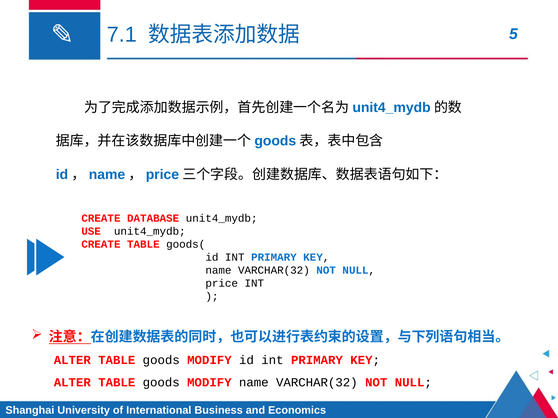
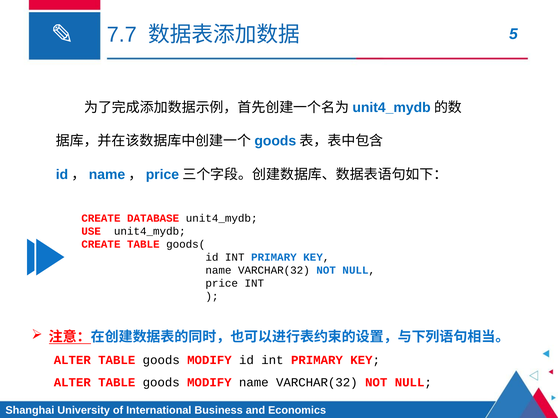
7.1: 7.1 -> 7.7 (122, 35)
